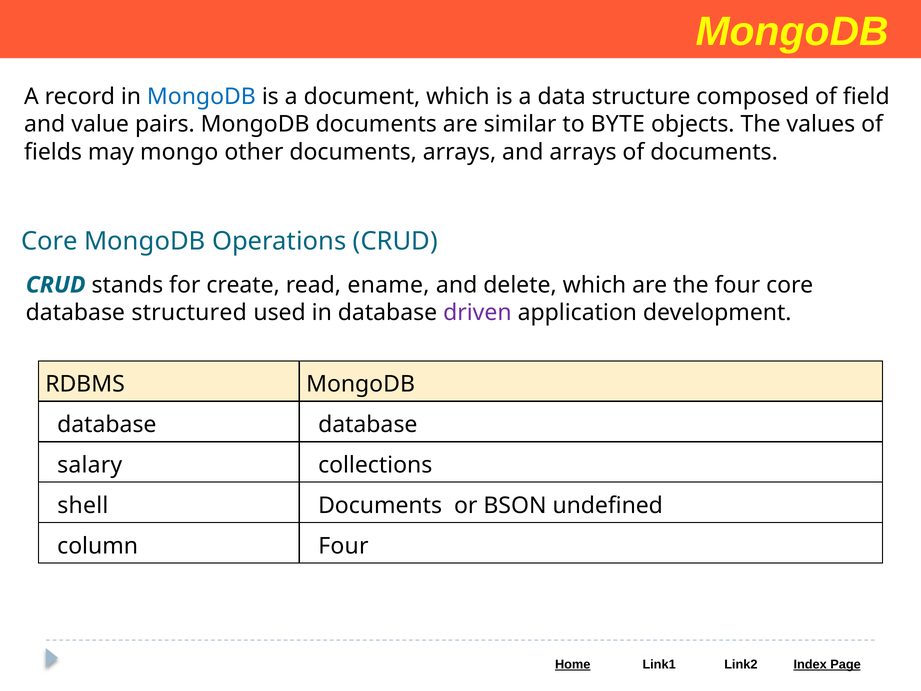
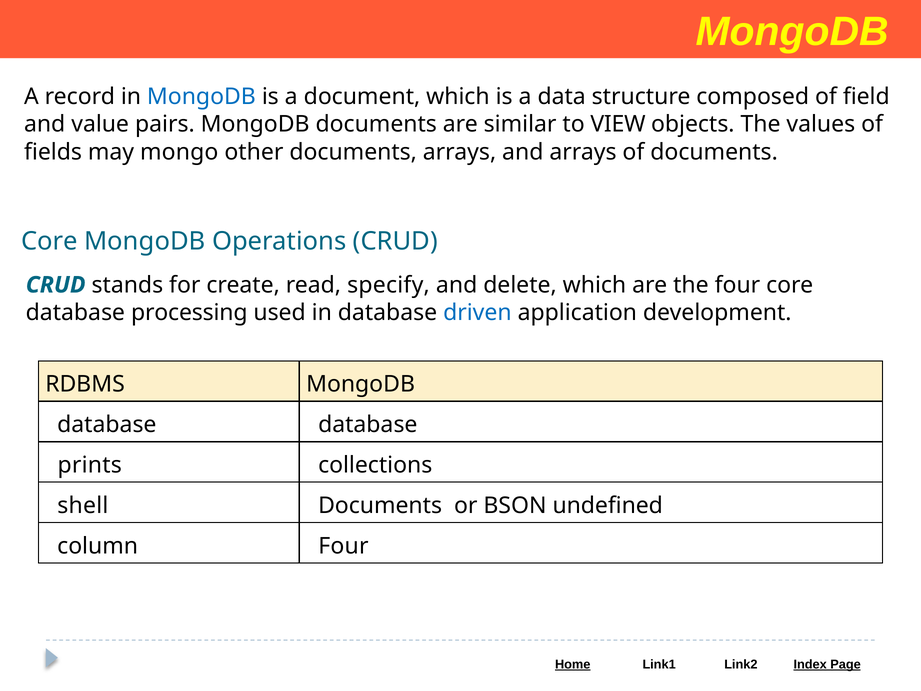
BYTE: BYTE -> VIEW (618, 124)
ename: ename -> specify (388, 285)
structured: structured -> processing (189, 312)
driven colour: purple -> blue (477, 312)
salary: salary -> prints (90, 465)
